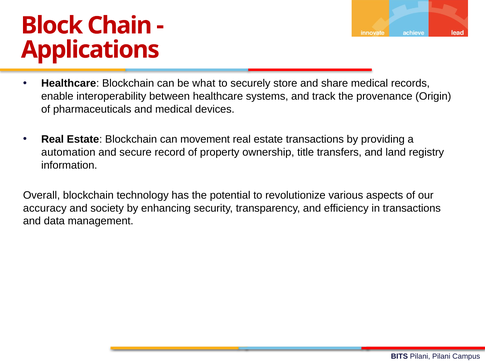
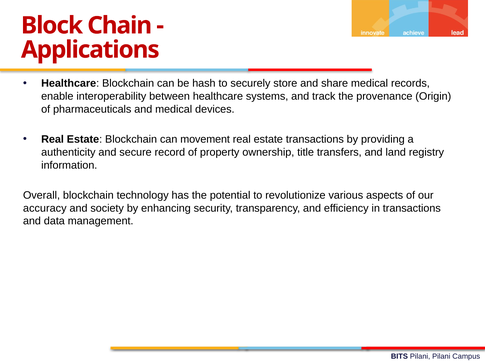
what: what -> hash (204, 84)
automation: automation -> authenticity (68, 153)
